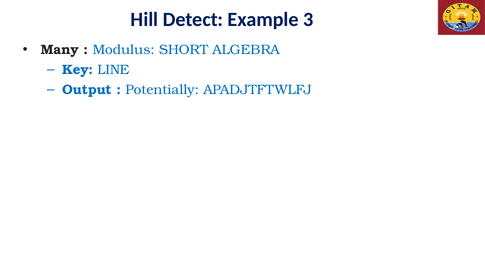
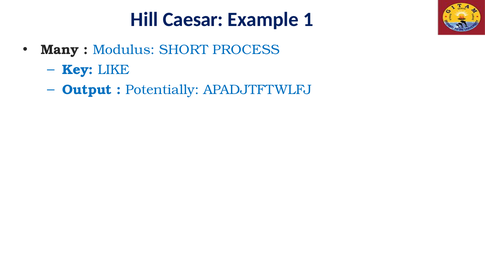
Detect: Detect -> Caesar (193, 19)
3: 3 -> 1 (308, 19)
ALGEBRA: ALGEBRA -> PROCESS (246, 50)
LINE: LINE -> LIKE (114, 70)
